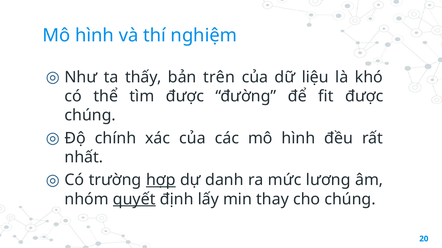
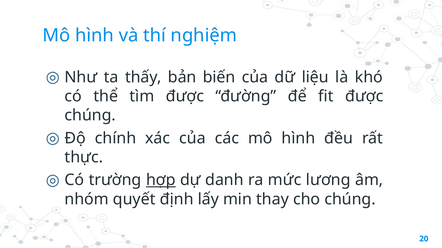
trên: trên -> biến (219, 77)
nhất: nhất -> thực (84, 158)
quyết underline: present -> none (134, 200)
